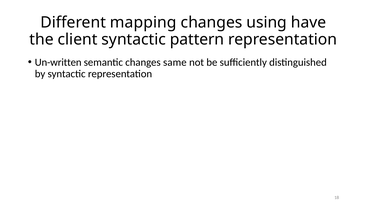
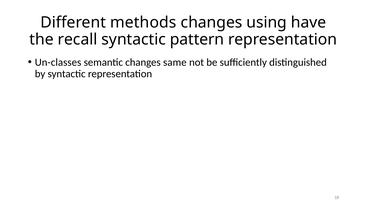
mapping: mapping -> methods (143, 22)
client: client -> recall (78, 39)
Un-written: Un-written -> Un-classes (58, 62)
